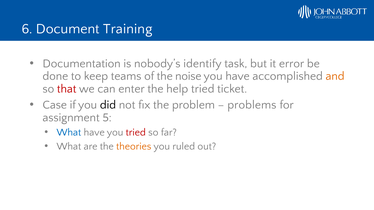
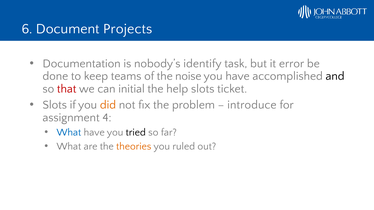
Training: Training -> Projects (128, 29)
and colour: orange -> black (335, 76)
enter: enter -> initial (132, 89)
help tried: tried -> slots (203, 89)
Case: Case -> Slots (55, 105)
did colour: black -> orange (108, 105)
problems: problems -> introduce (252, 105)
5: 5 -> 4 (107, 118)
tried colour: red -> black (136, 132)
